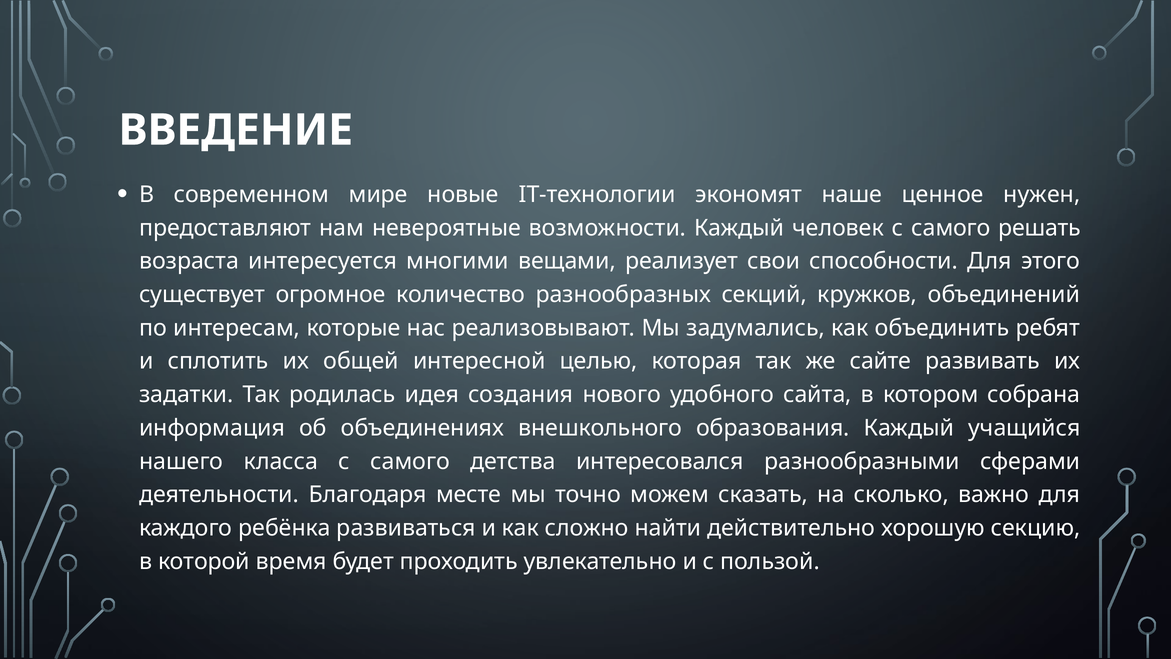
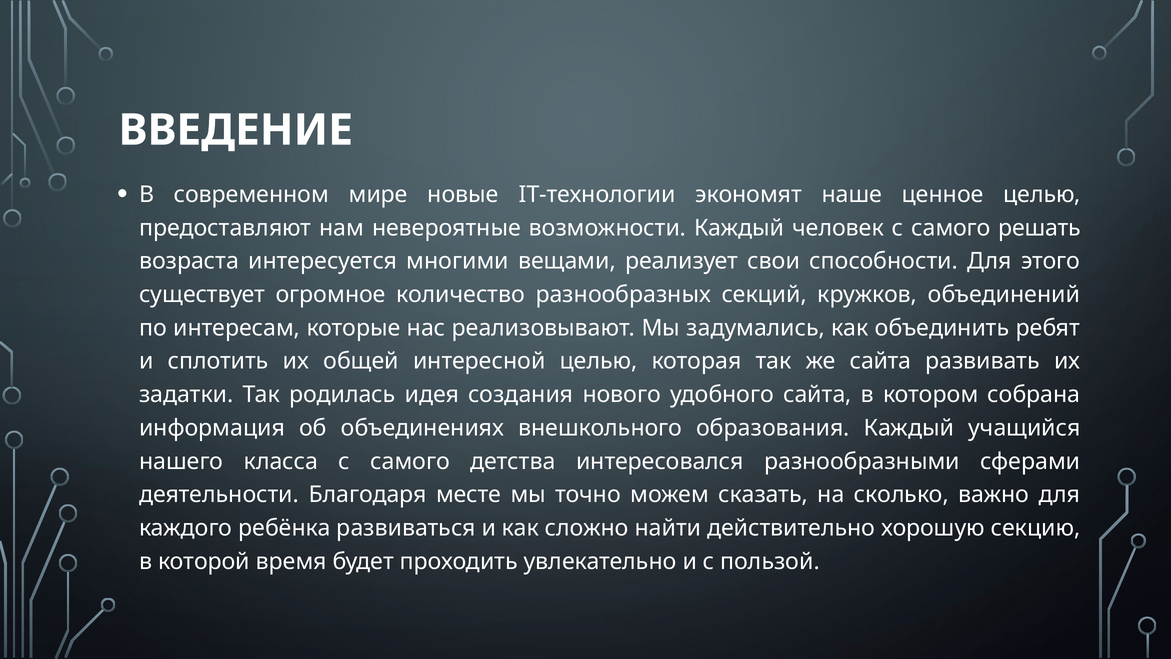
ценное нужен: нужен -> целью (1042, 194)
же сайте: сайте -> сайта (881, 361)
